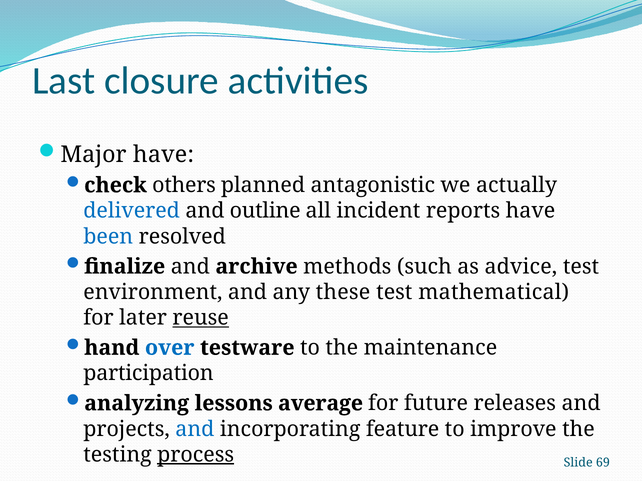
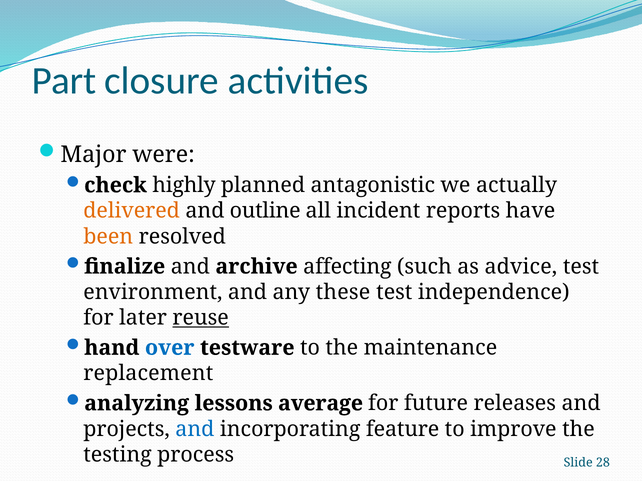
Last: Last -> Part (64, 81)
Major have: have -> were (164, 155)
others: others -> highly (184, 185)
delivered colour: blue -> orange (132, 211)
been colour: blue -> orange (108, 237)
methods: methods -> affecting (347, 267)
mathematical: mathematical -> independence (494, 292)
participation: participation -> replacement (148, 374)
process underline: present -> none (196, 455)
69: 69 -> 28 (603, 463)
